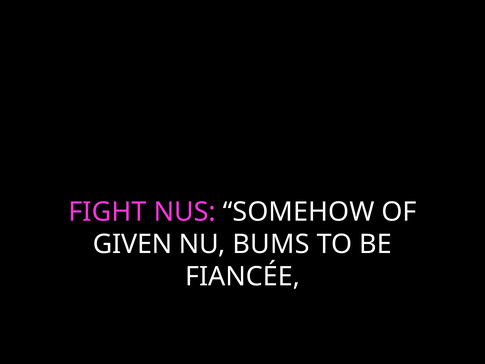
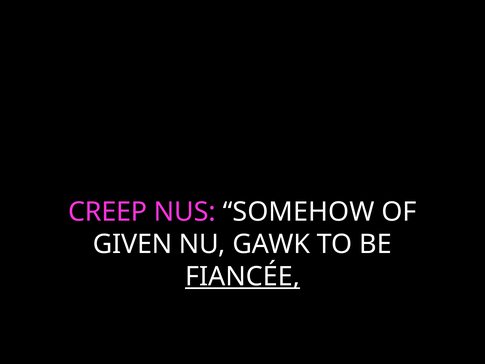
FIGHT: FIGHT -> CREEP (108, 212)
BUMS: BUMS -> GAWK (271, 244)
FIANCÉE underline: none -> present (243, 276)
